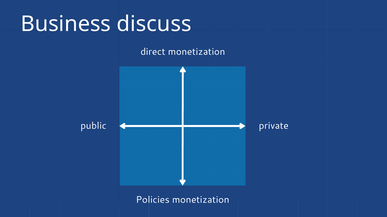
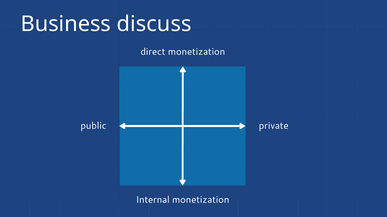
Policies: Policies -> Internal (153, 200)
